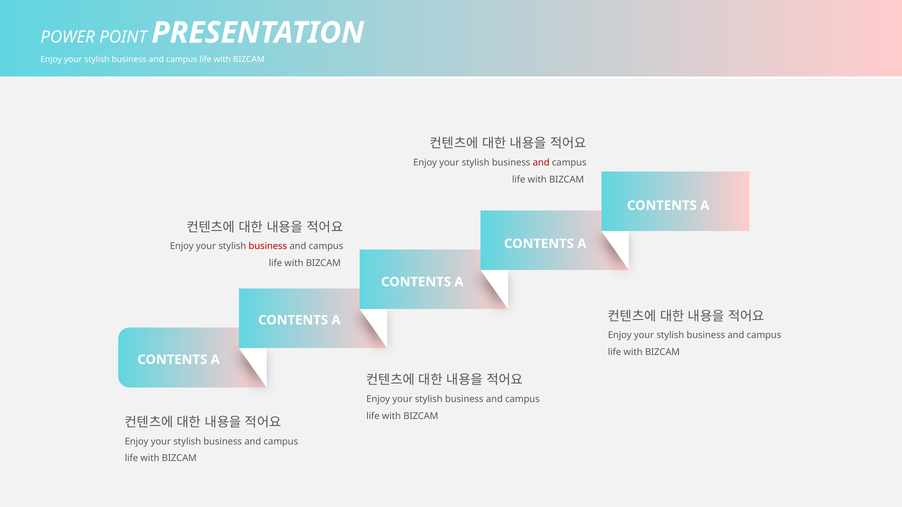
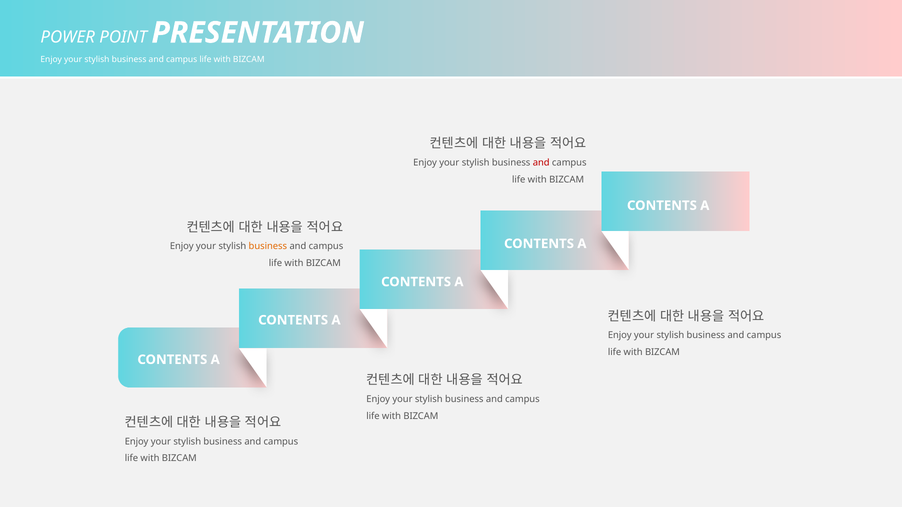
business colour: red -> orange (268, 246)
